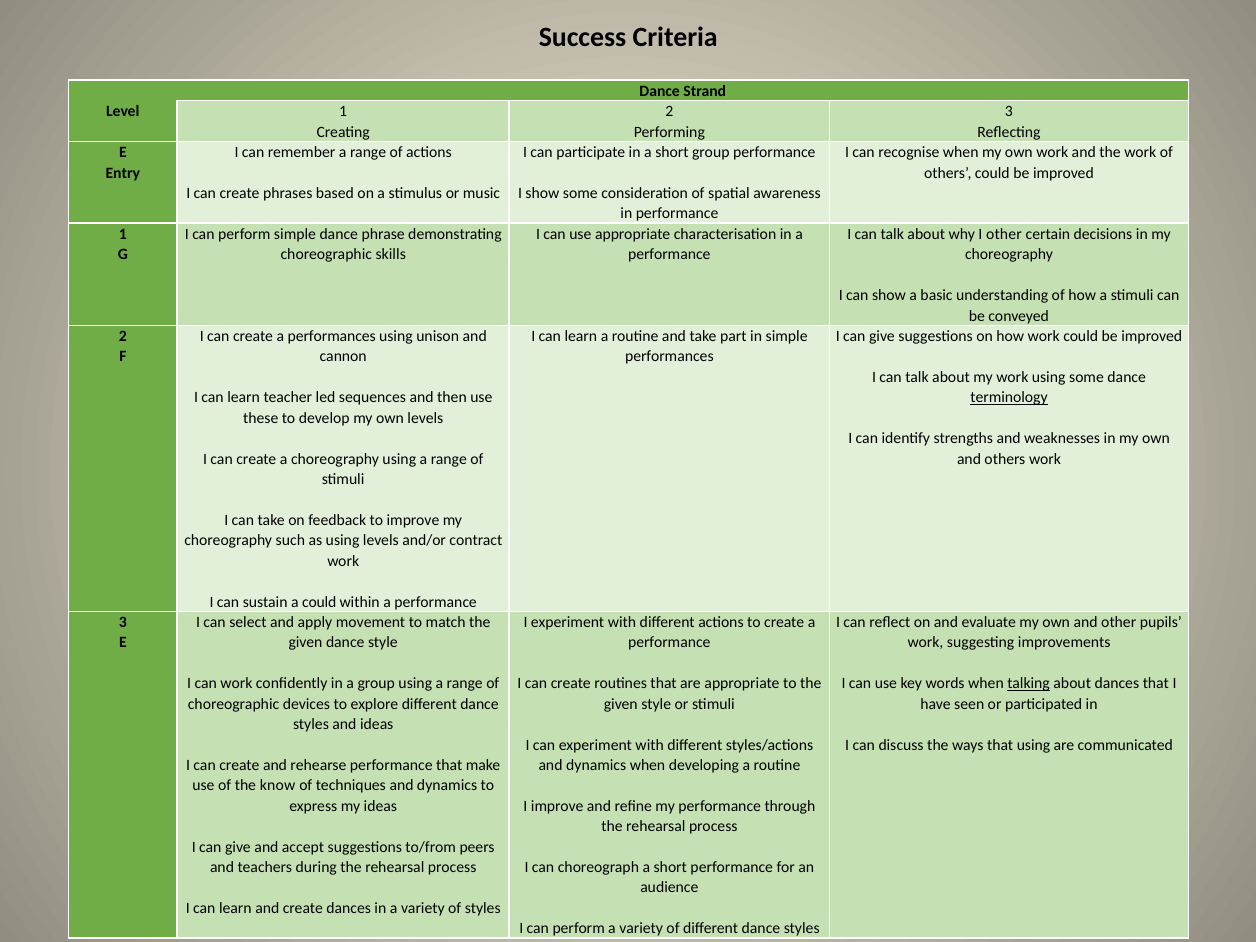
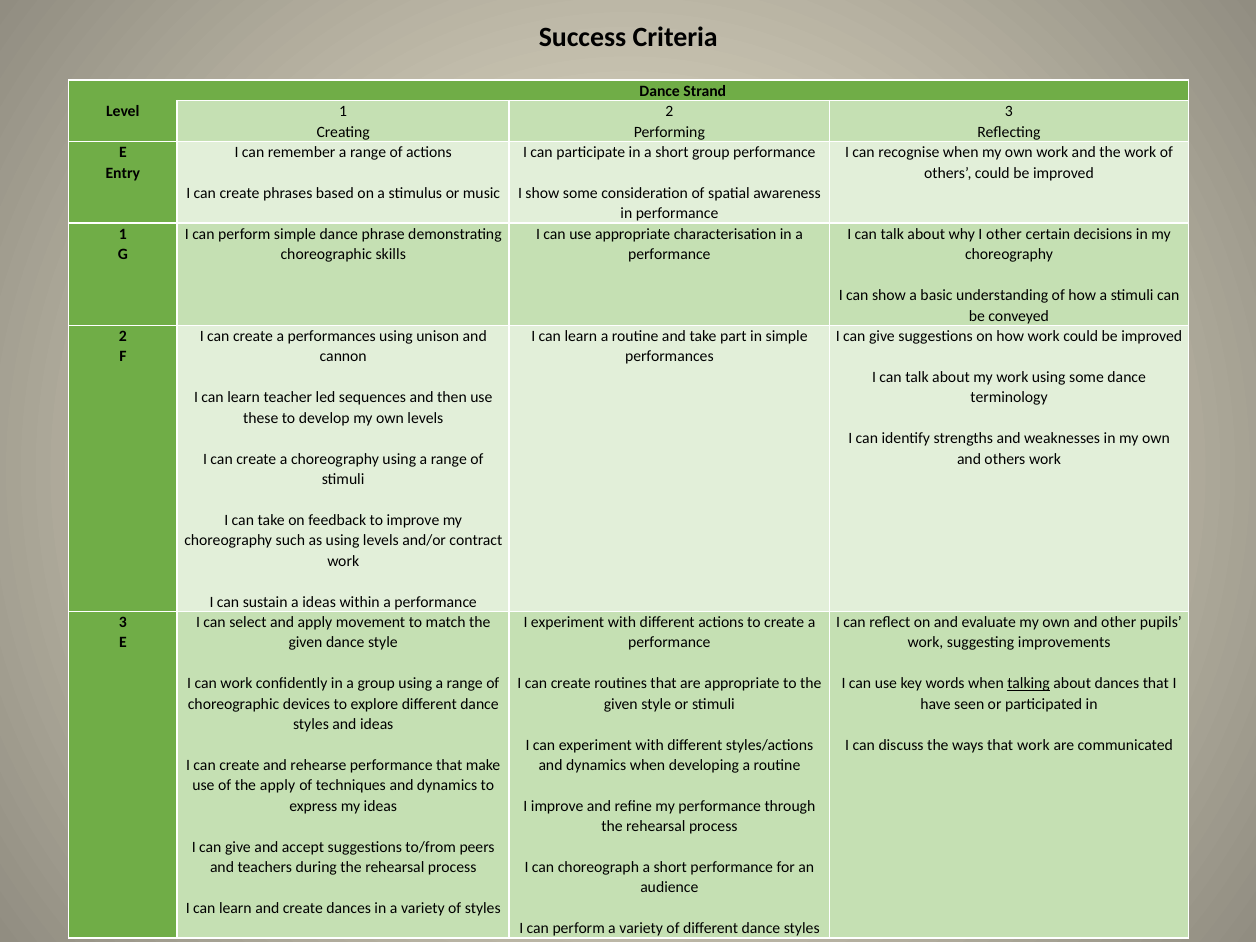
terminology underline: present -> none (1009, 398)
a could: could -> ideas (319, 602)
that using: using -> work (1033, 745)
the know: know -> apply (278, 786)
